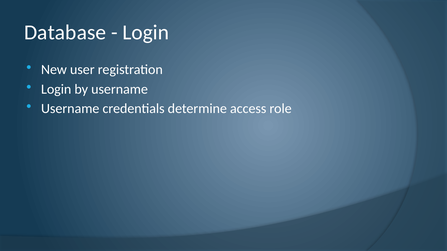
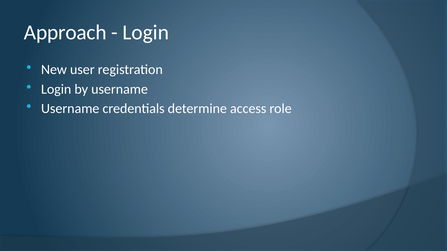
Database: Database -> Approach (65, 33)
